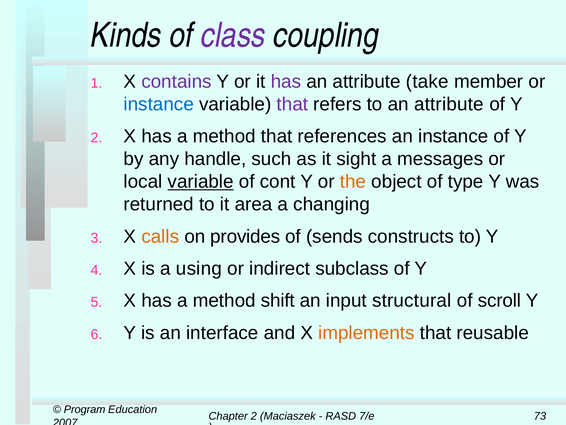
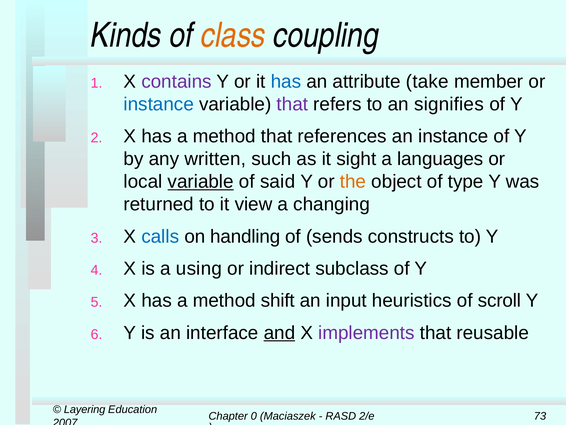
class colour: purple -> orange (233, 35)
has colour: purple -> blue (286, 82)
to an attribute: attribute -> signifies (449, 104)
handle: handle -> written (215, 159)
messages: messages -> languages (440, 159)
cont: cont -> said (278, 182)
area: area -> view (254, 204)
calls colour: orange -> blue (160, 236)
provides: provides -> handling (245, 236)
structural: structural -> heuristics (412, 300)
and underline: none -> present (279, 332)
implements colour: orange -> purple (366, 332)
Program: Program -> Layering (85, 409)
Chapter 2: 2 -> 0 (254, 416)
7/e: 7/e -> 2/e (367, 416)
